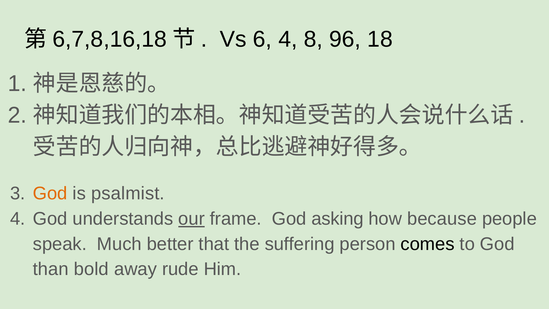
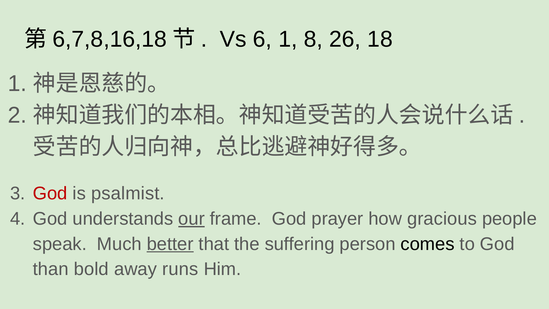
6 4: 4 -> 1 (288, 39)
96: 96 -> 26 (345, 39)
God colour: orange -> red (50, 193)
asking: asking -> prayer (337, 219)
because: because -> gracious (442, 219)
better underline: none -> present (170, 244)
rude: rude -> runs (180, 269)
